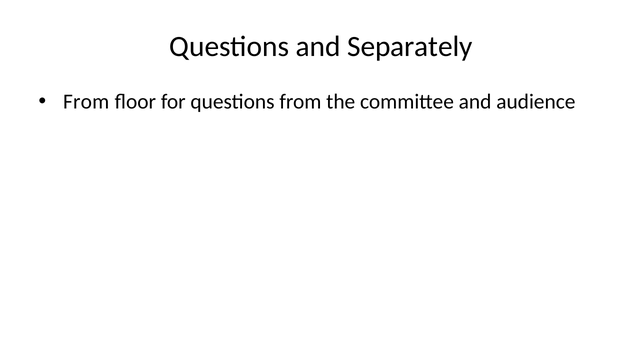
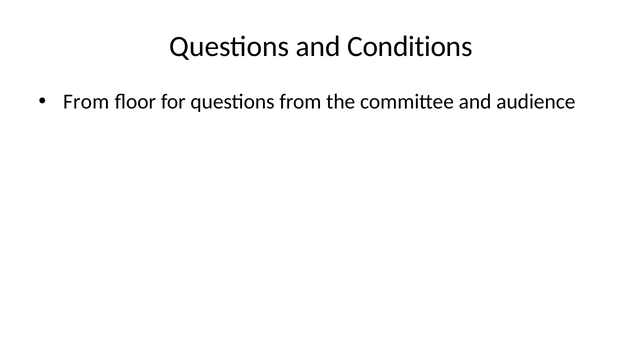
Separately: Separately -> Conditions (410, 47)
